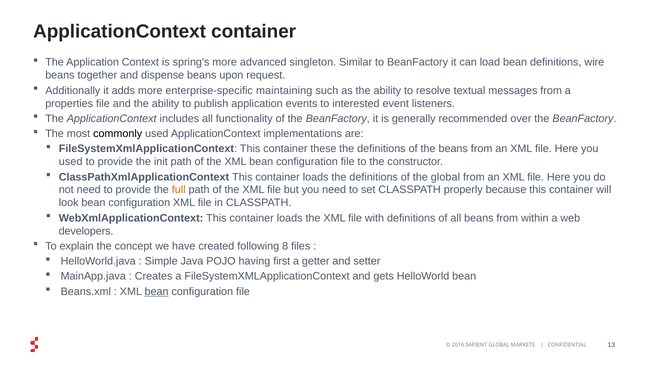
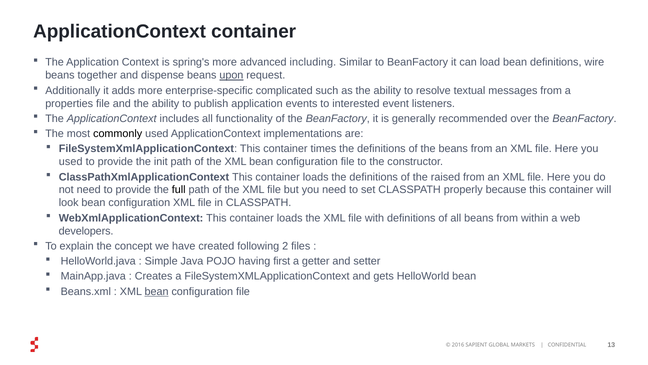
singleton: singleton -> including (313, 62)
upon underline: none -> present (231, 75)
maintaining: maintaining -> complicated (284, 90)
these: these -> times (323, 149)
the global: global -> raised (445, 177)
full colour: orange -> black (179, 190)
8: 8 -> 2 (285, 246)
